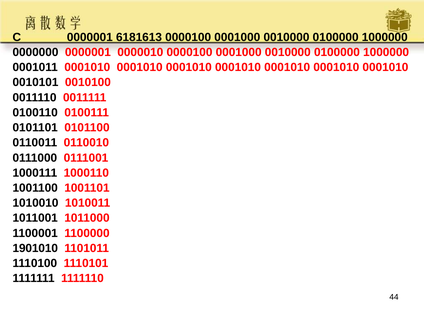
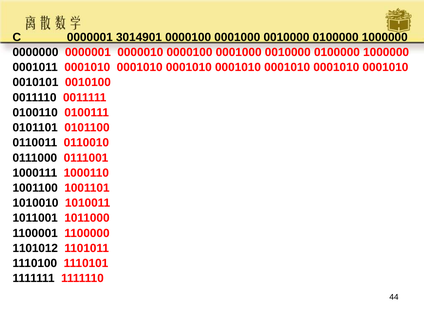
6181613: 6181613 -> 3014901 (139, 37)
1901010: 1901010 -> 1101012 (35, 248)
